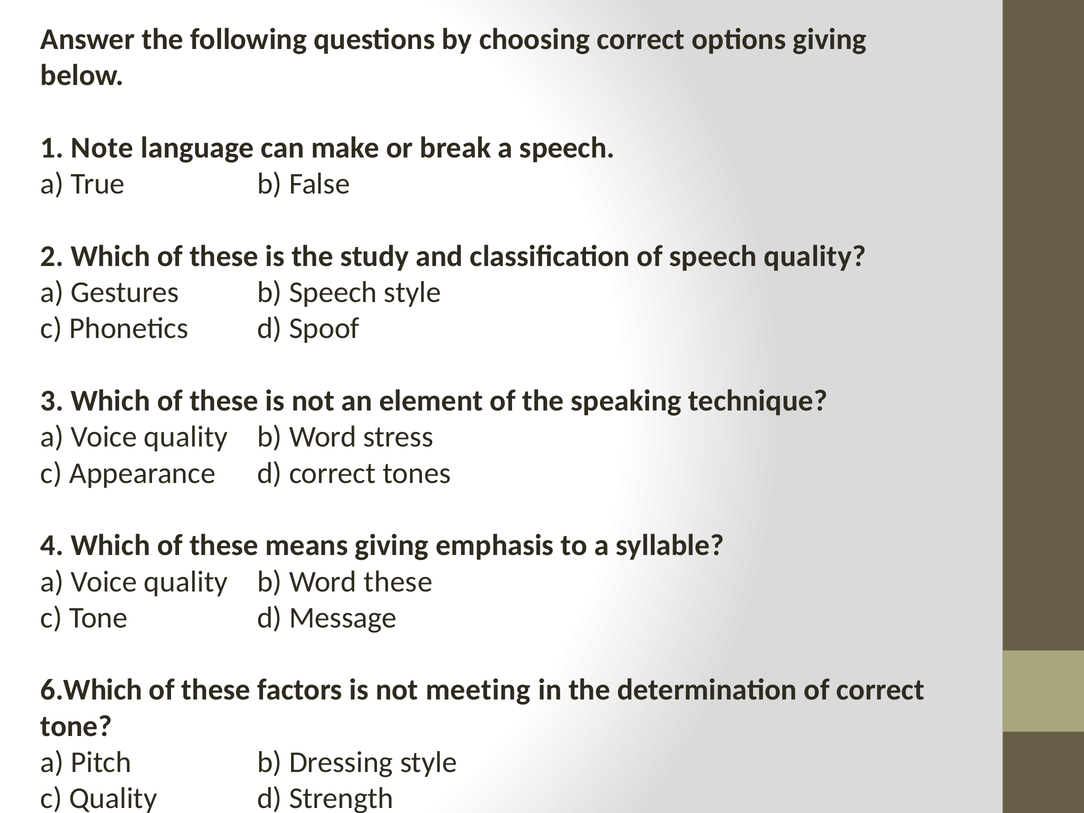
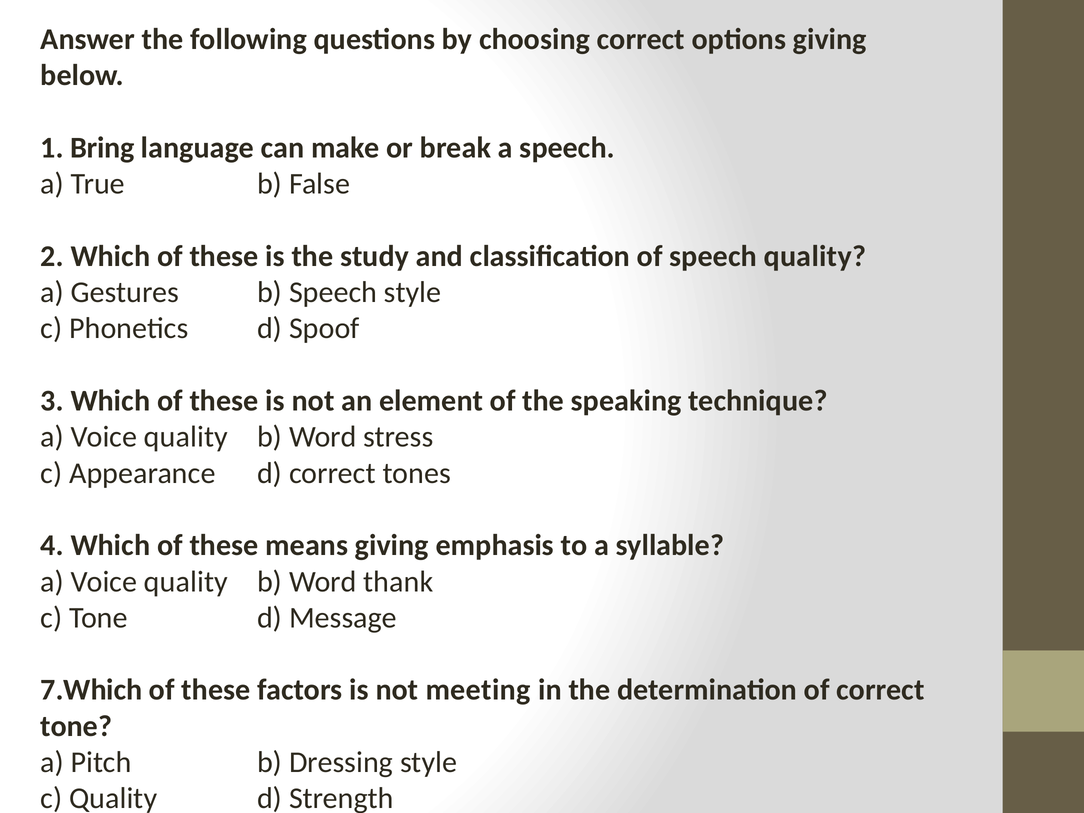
Note: Note -> Bring (103, 148)
Word these: these -> thank (398, 582)
6.Which: 6.Which -> 7.Which (91, 690)
